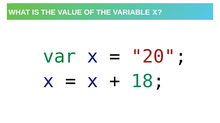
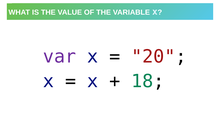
var colour: green -> purple (60, 57)
